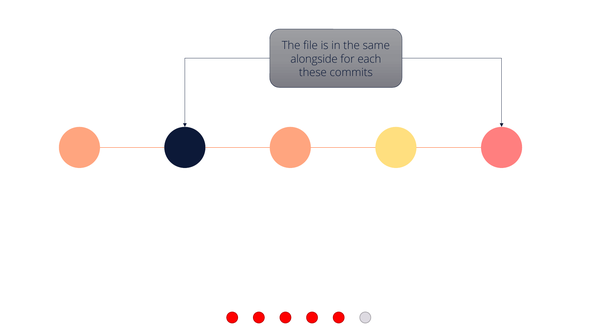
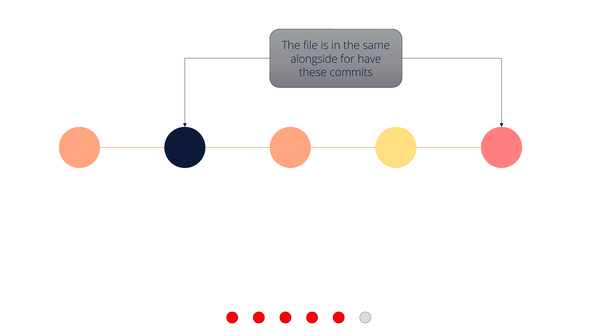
each: each -> have (369, 59)
